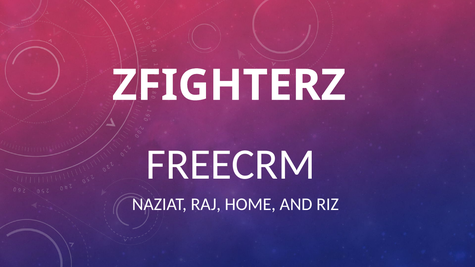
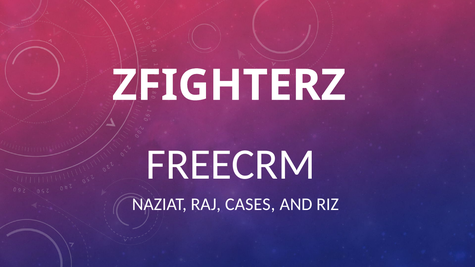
HOME: HOME -> CASES (250, 205)
